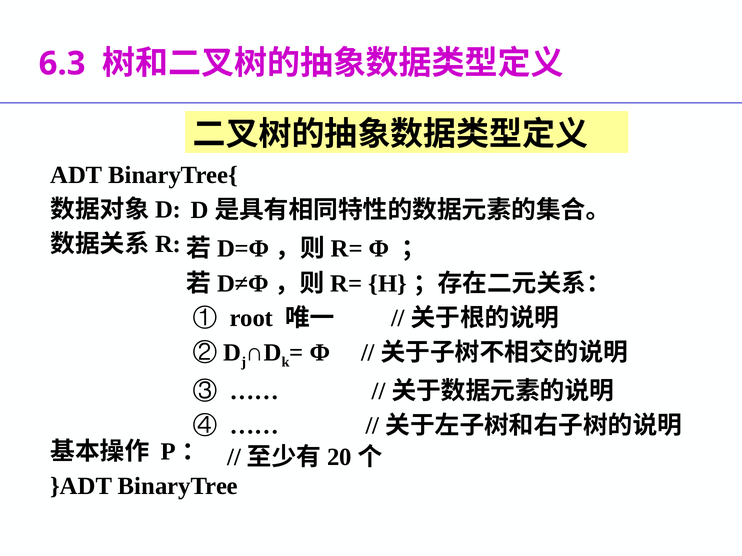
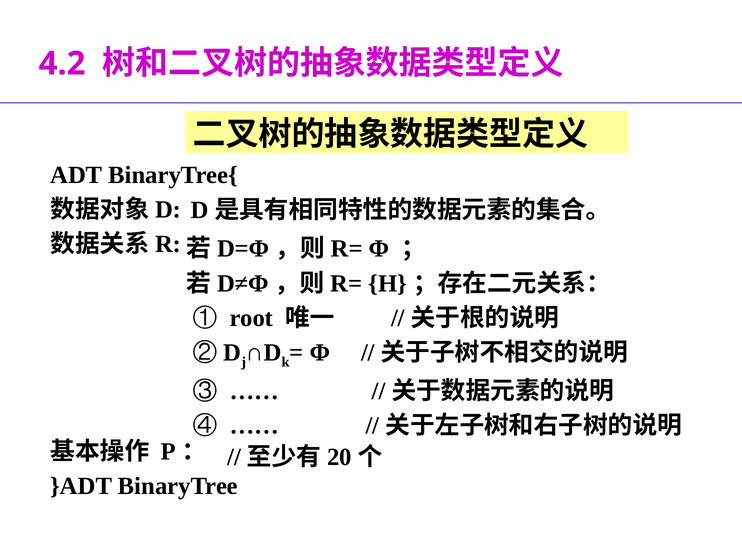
6.3: 6.3 -> 4.2 (62, 64)
